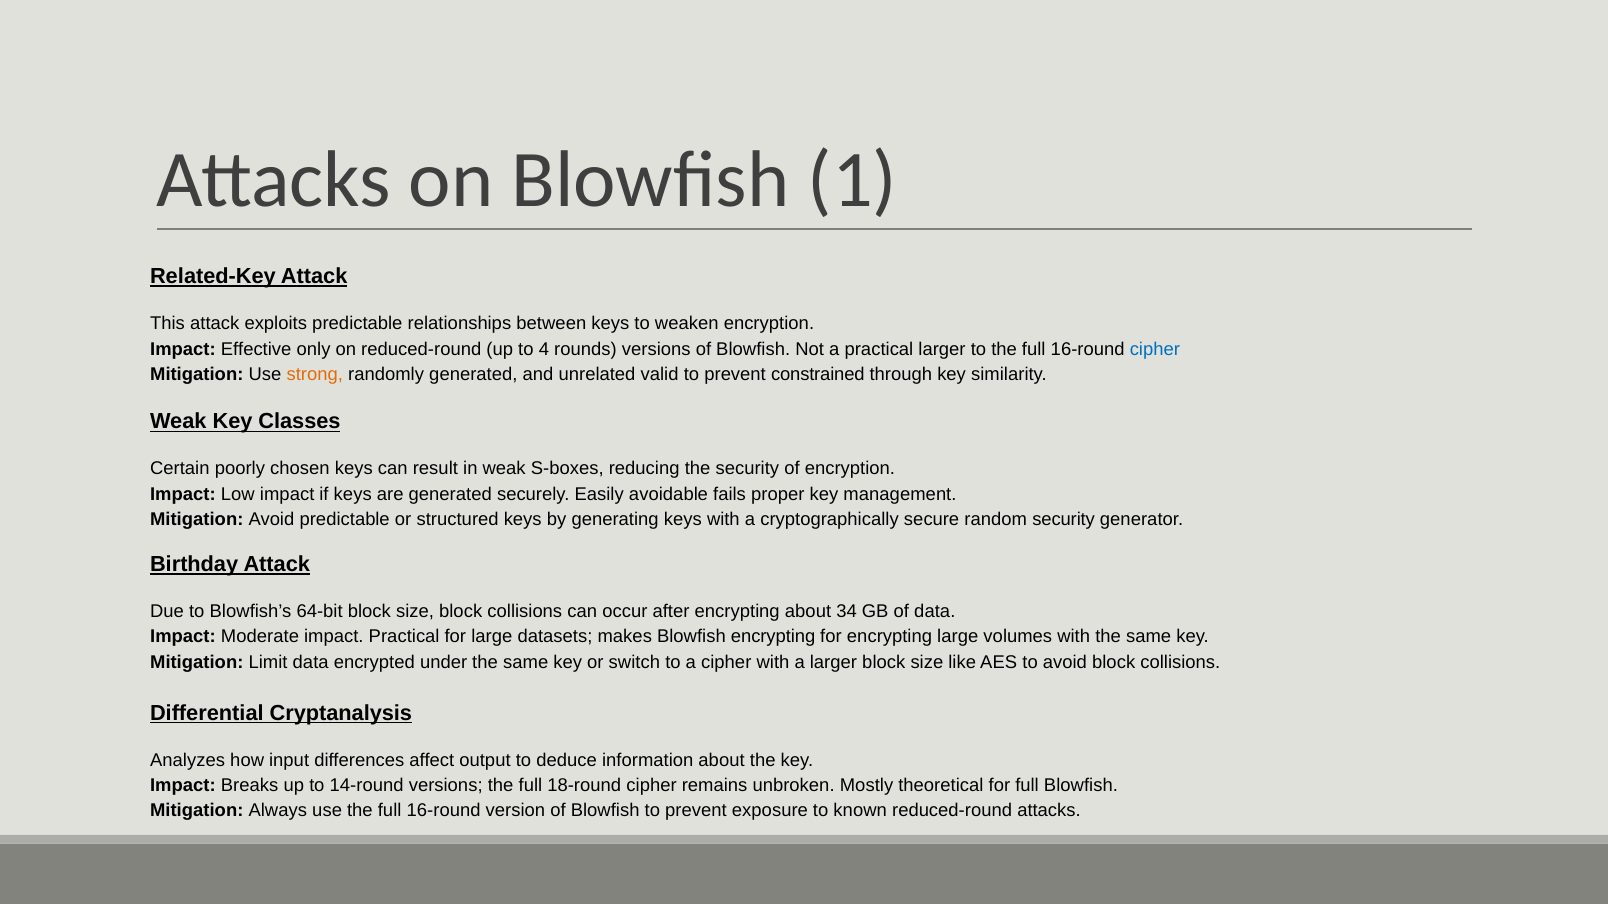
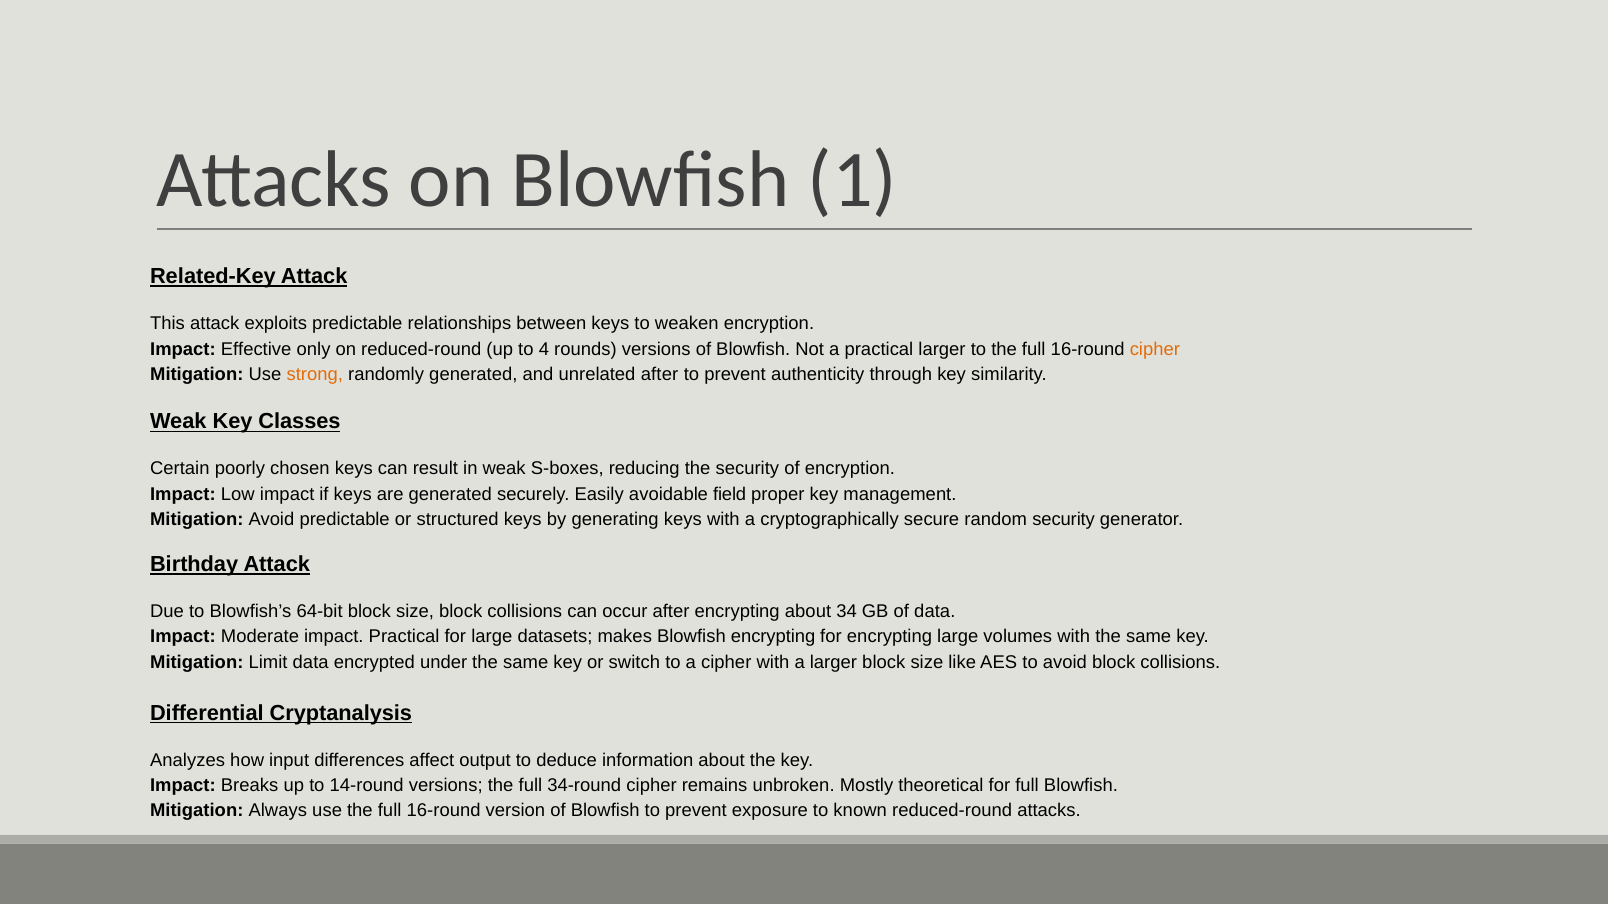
cipher colour: blue -> orange (1155, 349)
unrelated valid: valid -> after (660, 375)
constrained: constrained -> authenticity (818, 375)
fails: fails -> field (730, 494)
18-round: 18-round -> 34-round (584, 786)
